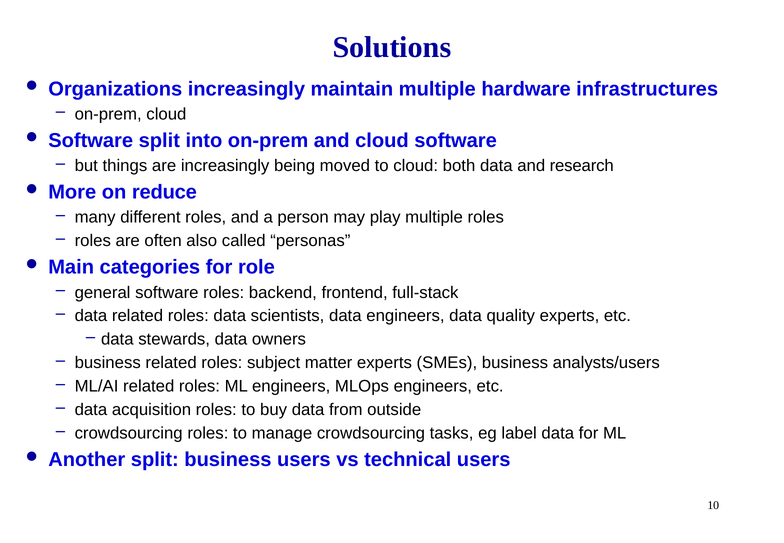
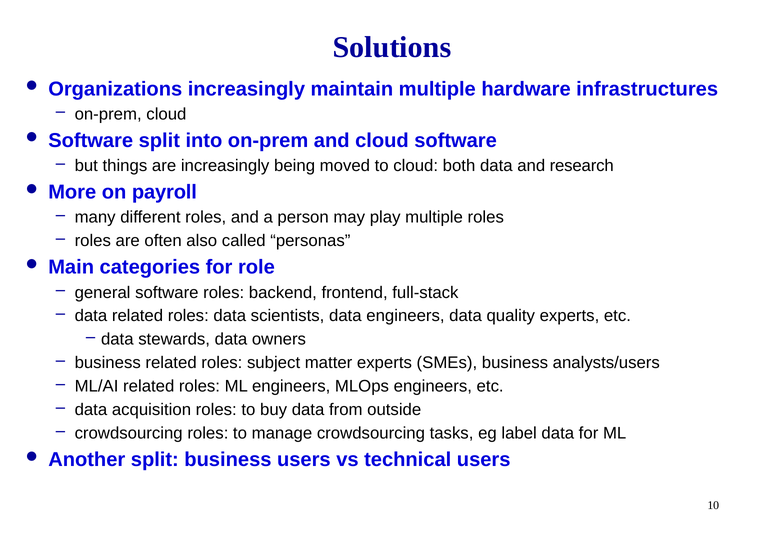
reduce: reduce -> payroll (164, 192)
